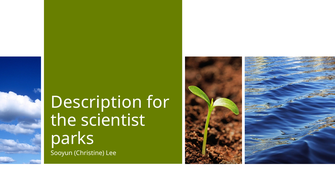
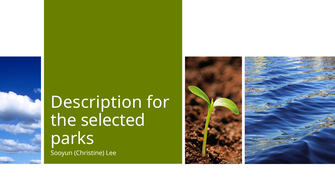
scientist: scientist -> selected (113, 120)
